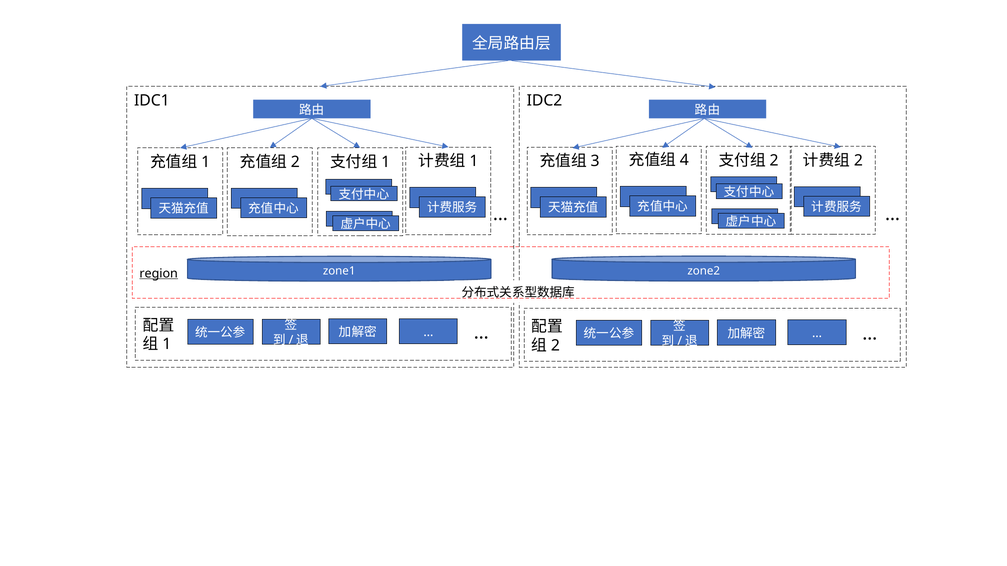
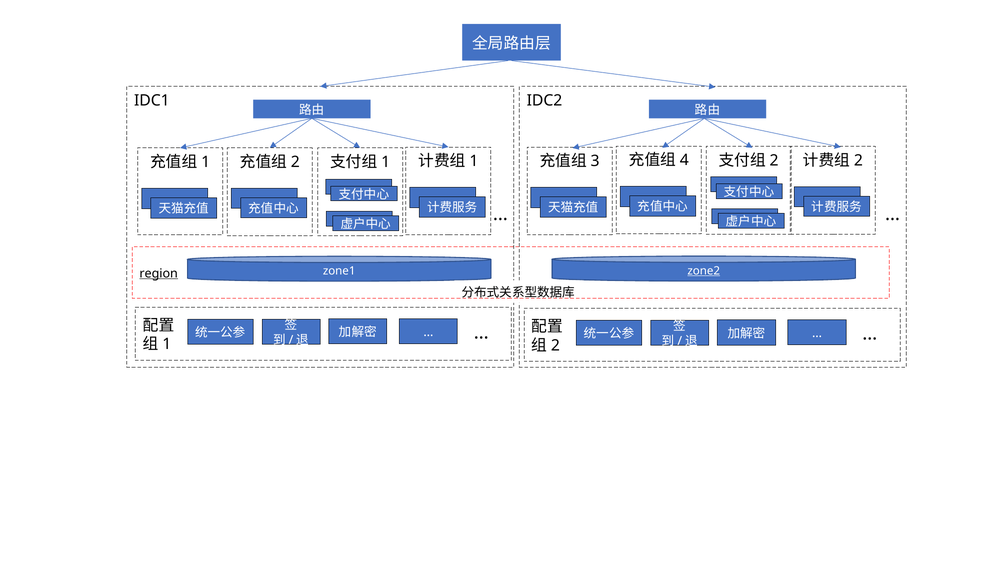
zone2 underline: none -> present (704, 271)
